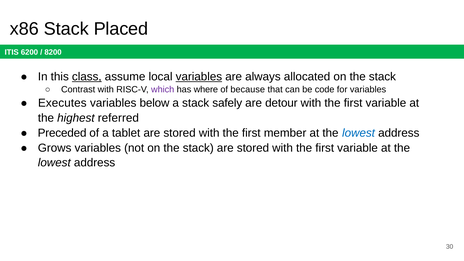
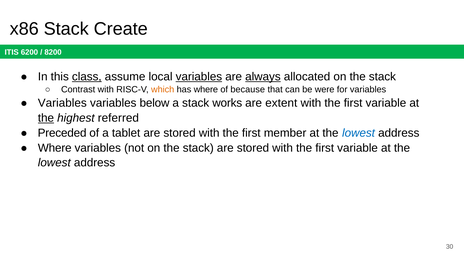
Placed: Placed -> Create (121, 29)
always underline: none -> present (263, 77)
which colour: purple -> orange (163, 90)
code: code -> were (325, 90)
Executes: Executes -> Variables (62, 103)
safely: safely -> works (227, 103)
detour: detour -> extent (281, 103)
the underline: none -> present (46, 118)
Grows: Grows -> Where (55, 148)
